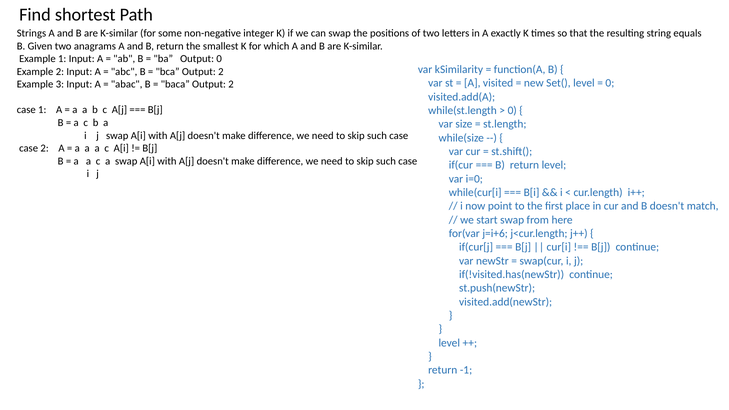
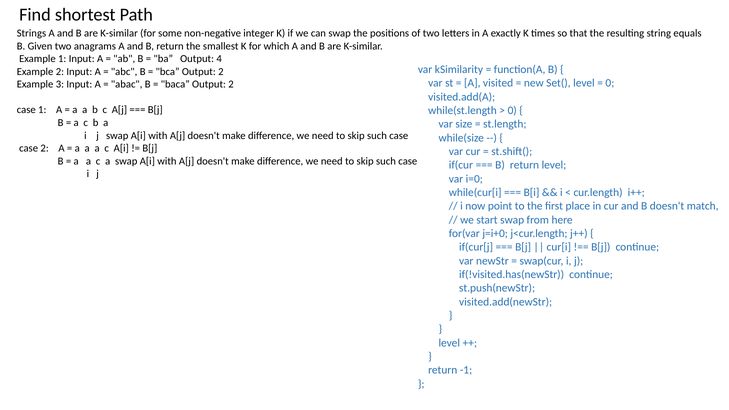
Output 0: 0 -> 4 (219, 59)
j=i+6: j=i+6 -> j=i+0 (495, 234)
